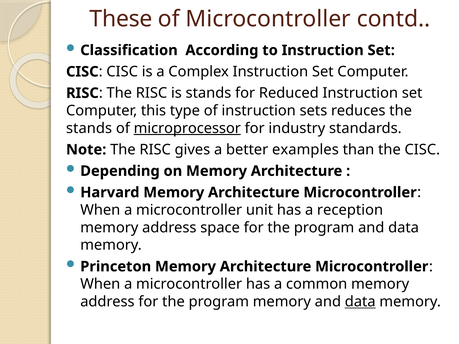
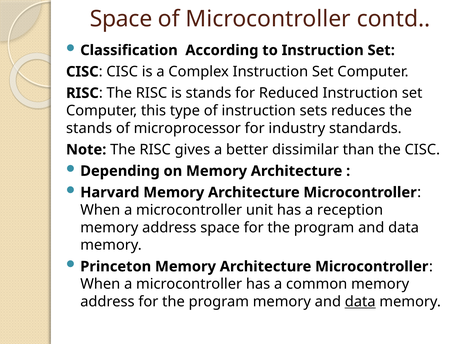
These: These -> Space (121, 19)
microprocessor underline: present -> none (187, 128)
examples: examples -> dissimilar (305, 150)
